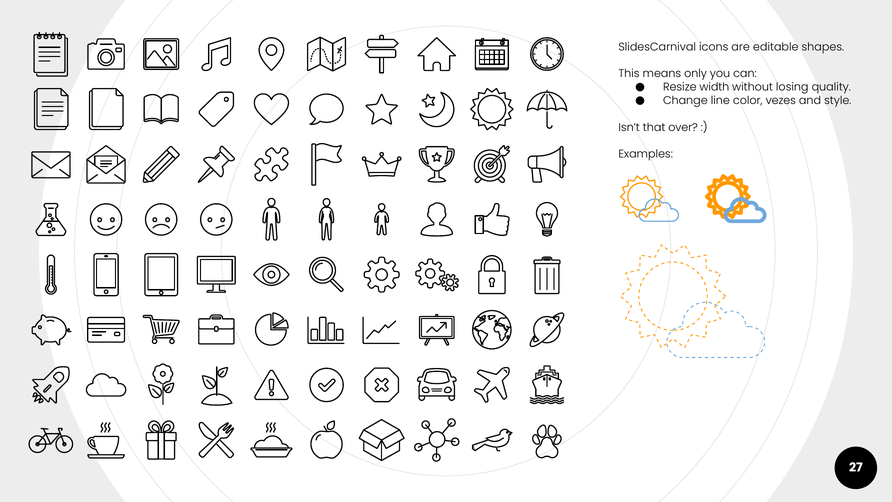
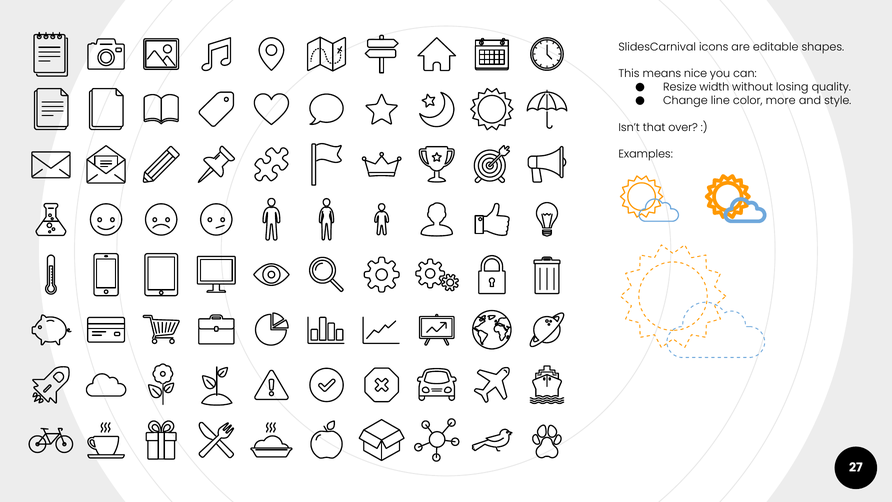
only: only -> nice (696, 74)
vezes: vezes -> more (781, 100)
